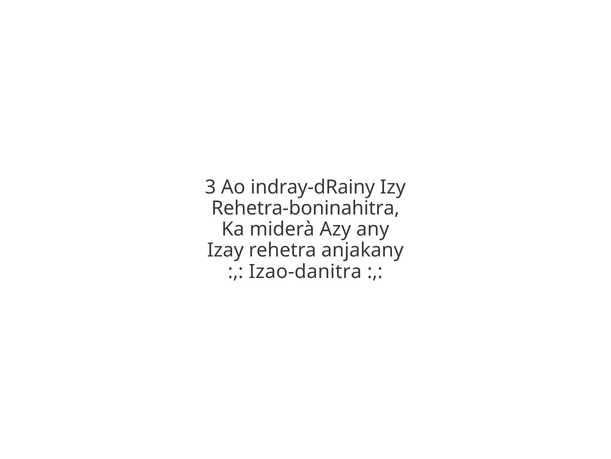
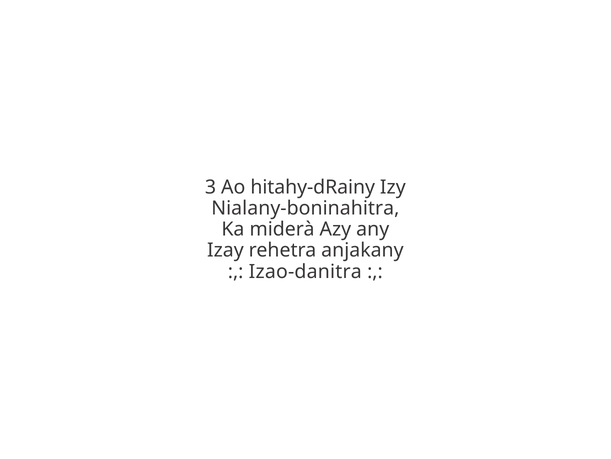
indray-dRainy: indray-dRainy -> hitahy-dRainy (313, 187)
Rehetra-boninahitra: Rehetra-boninahitra -> Nialany-boninahitra (305, 208)
